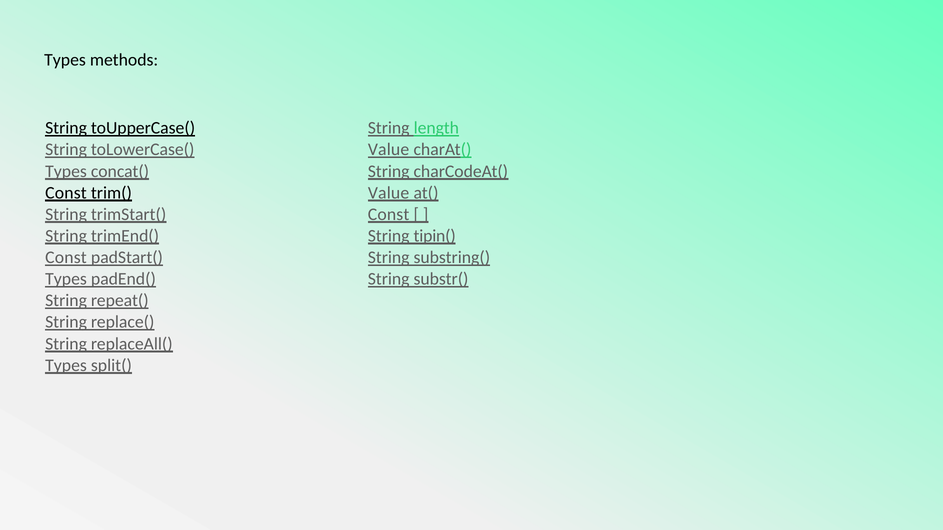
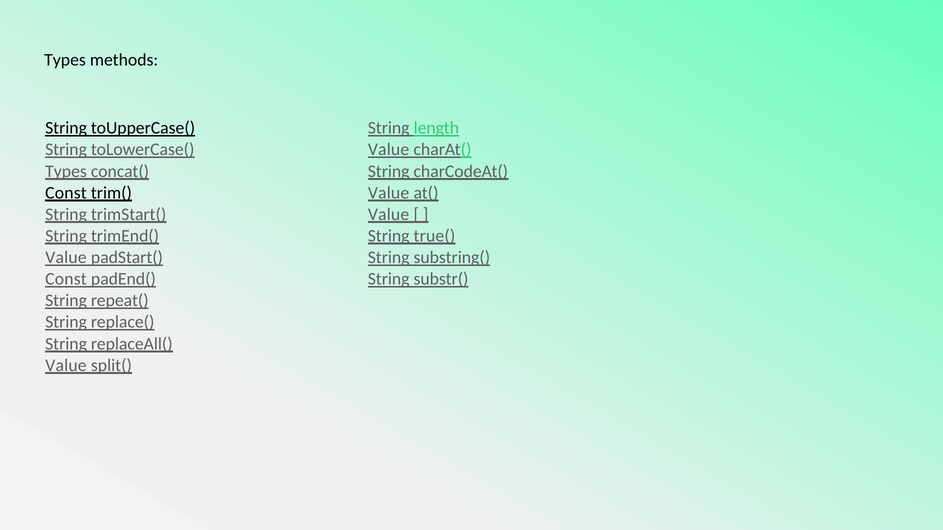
Const: Const -> Value (389, 215)
tipin(: tipin( -> true( (434, 236)
Const: Const -> Value (66, 258)
Types: Types -> Const (66, 279)
Types: Types -> Value (66, 366)
